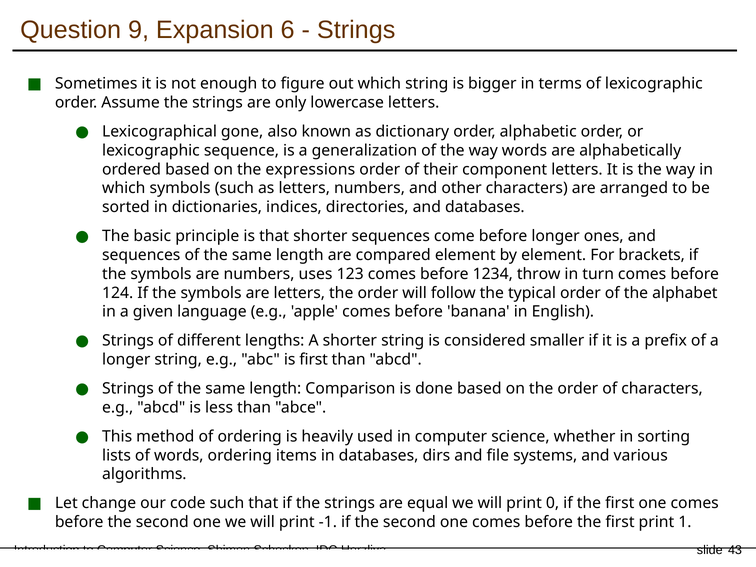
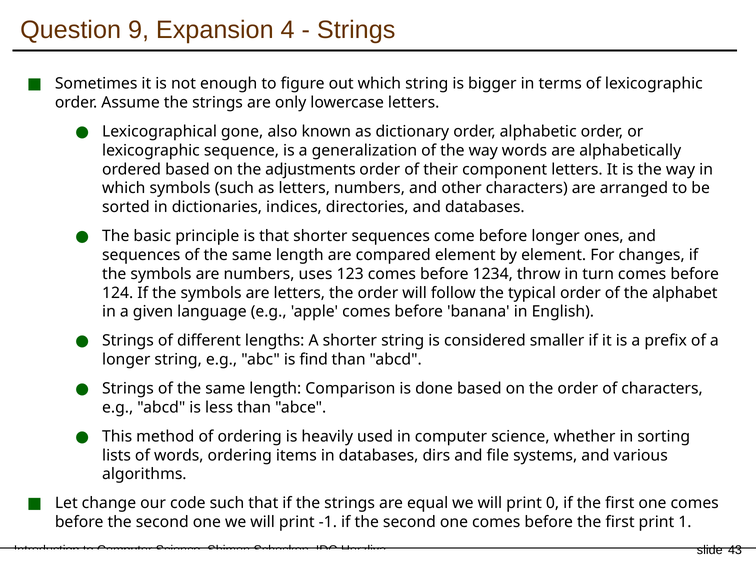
6: 6 -> 4 (288, 30)
expressions: expressions -> adjustments (310, 169)
brackets: brackets -> changes (652, 255)
is first: first -> find (314, 360)
